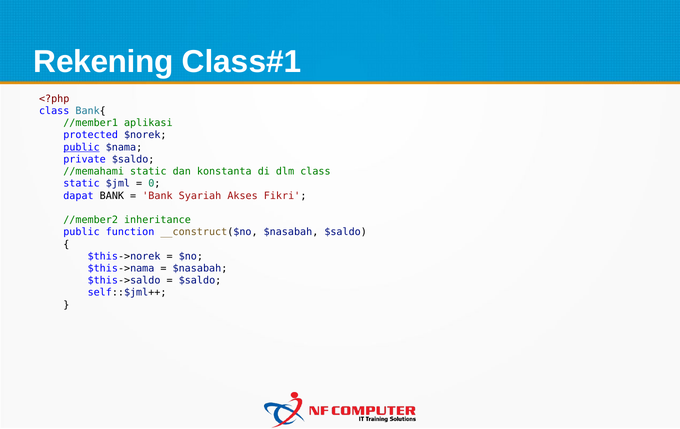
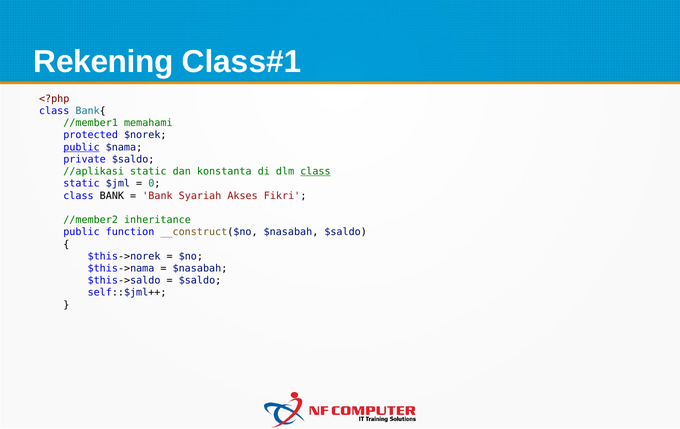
aplikasi: aplikasi -> memahami (148, 123)
//memahami: //memahami -> //aplikasi (94, 171)
class underline: none -> present (315, 171)
dapat: dapat -> class (78, 195)
